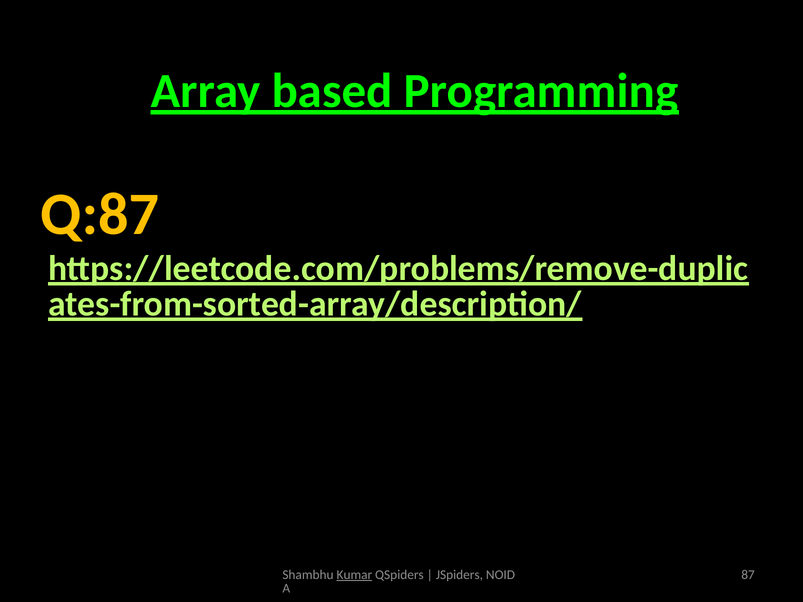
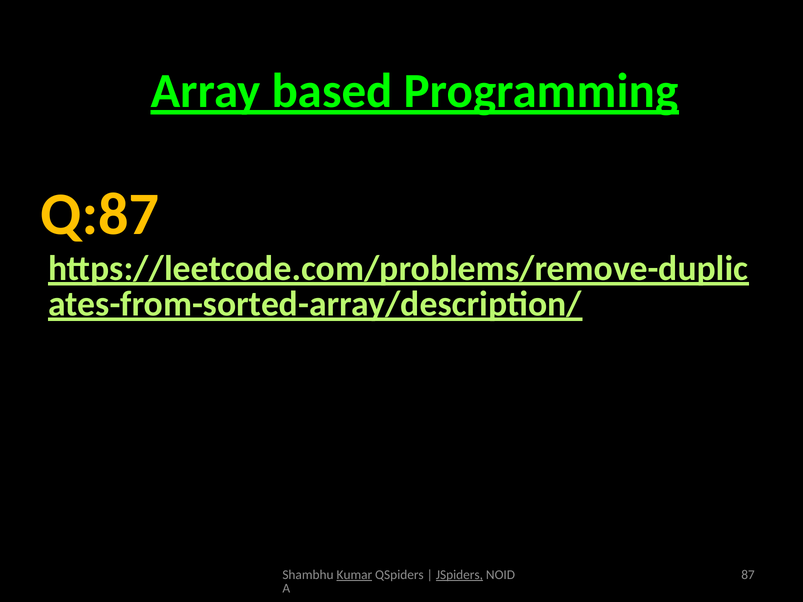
JSpiders underline: none -> present (459, 575)
